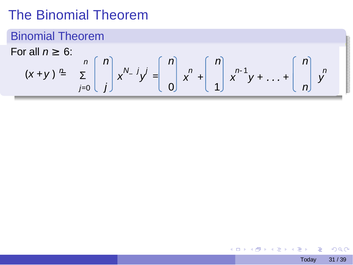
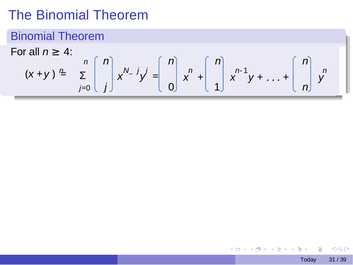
6: 6 -> 4 (68, 52)
